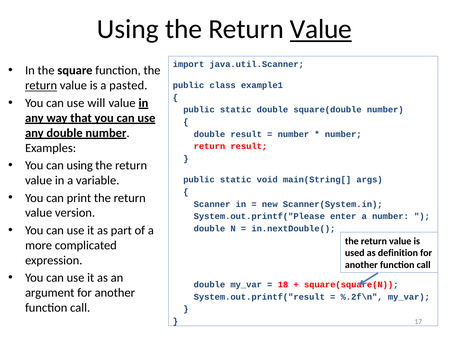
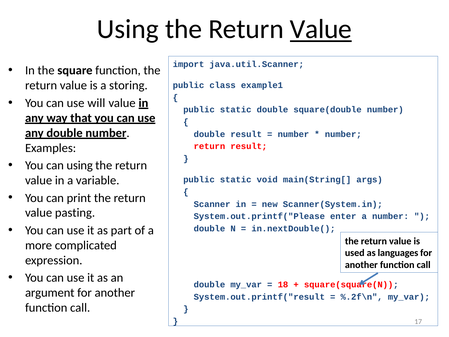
return underline: present -> none (41, 85)
pasted: pasted -> storing (128, 85)
version: version -> pasting (75, 213)
definition: definition -> languages (398, 253)
